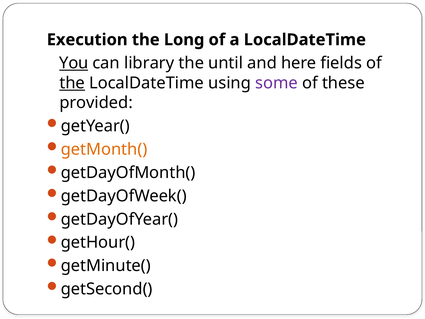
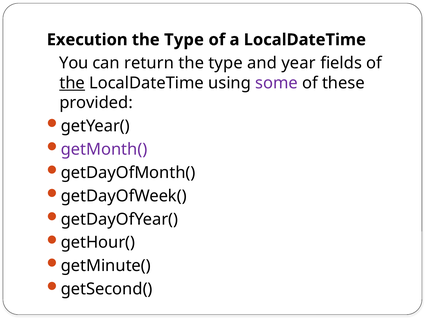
Long: Long -> Type (184, 40)
You underline: present -> none (74, 63)
library: library -> return (149, 63)
until: until -> type (226, 63)
here: here -> year (299, 63)
getMonth( colour: orange -> purple (104, 149)
